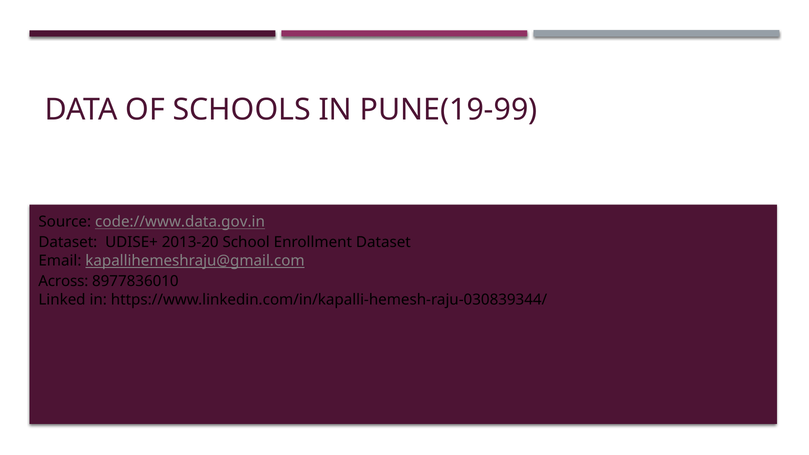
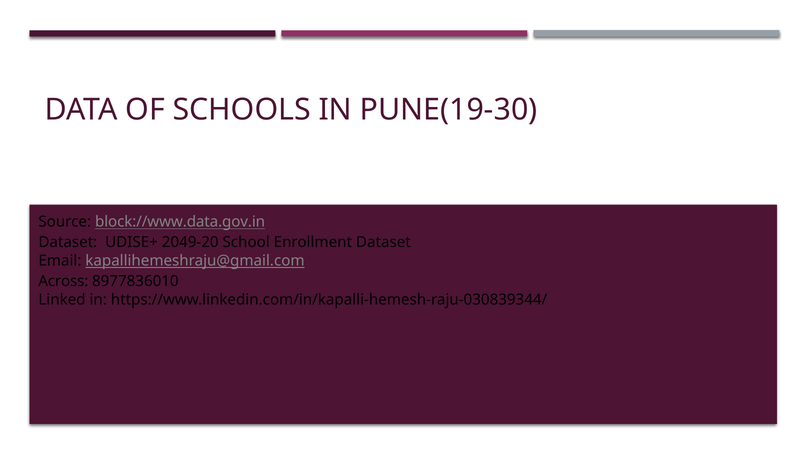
PUNE(19-99: PUNE(19-99 -> PUNE(19-30 (449, 110)
code://www.data.gov.in: code://www.data.gov.in -> block://www.data.gov.in (180, 222)
2013-20: 2013-20 -> 2049-20 (190, 243)
